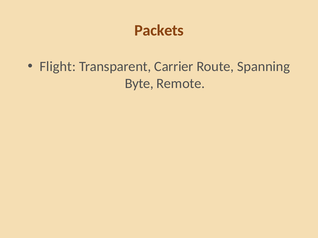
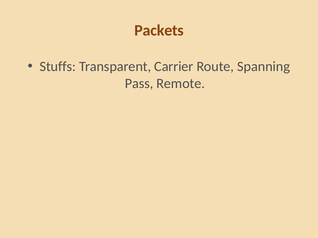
Flight: Flight -> Stuffs (58, 67)
Byte: Byte -> Pass (139, 84)
